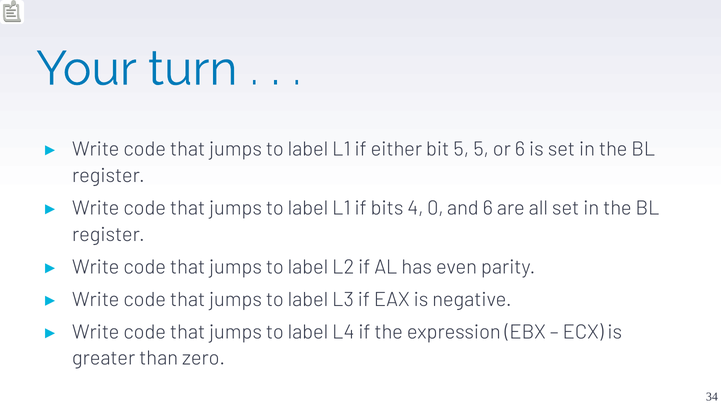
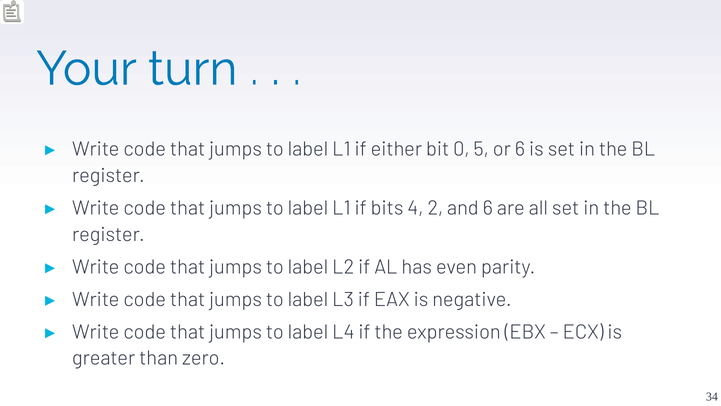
bit 5: 5 -> 0 (461, 149)
0: 0 -> 2 (435, 208)
